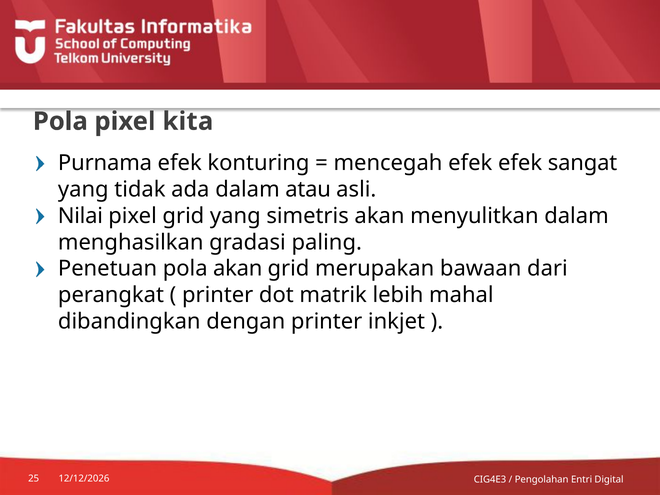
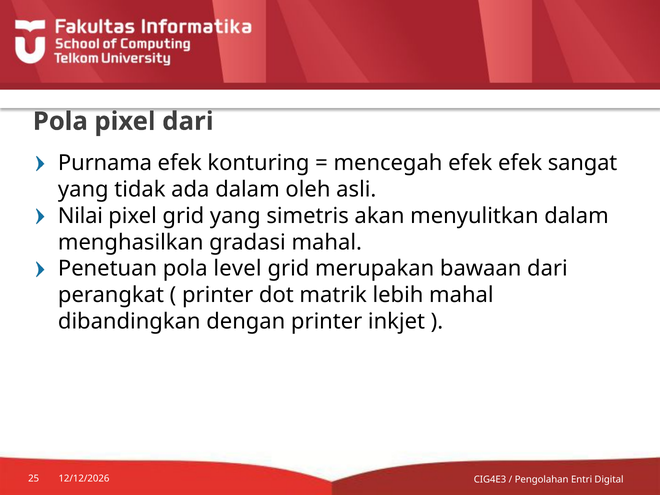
pixel kita: kita -> dari (188, 121)
atau: atau -> oleh (308, 189)
gradasi paling: paling -> mahal (327, 242)
pola akan: akan -> level (238, 269)
